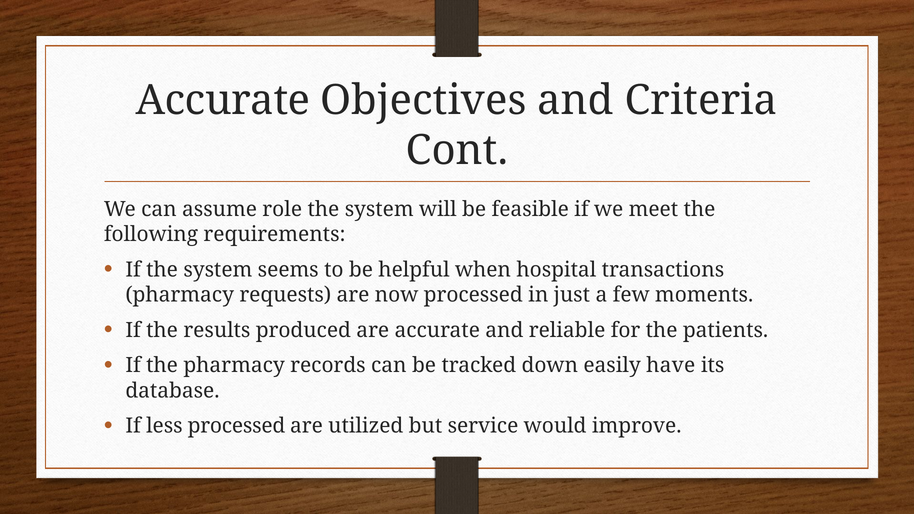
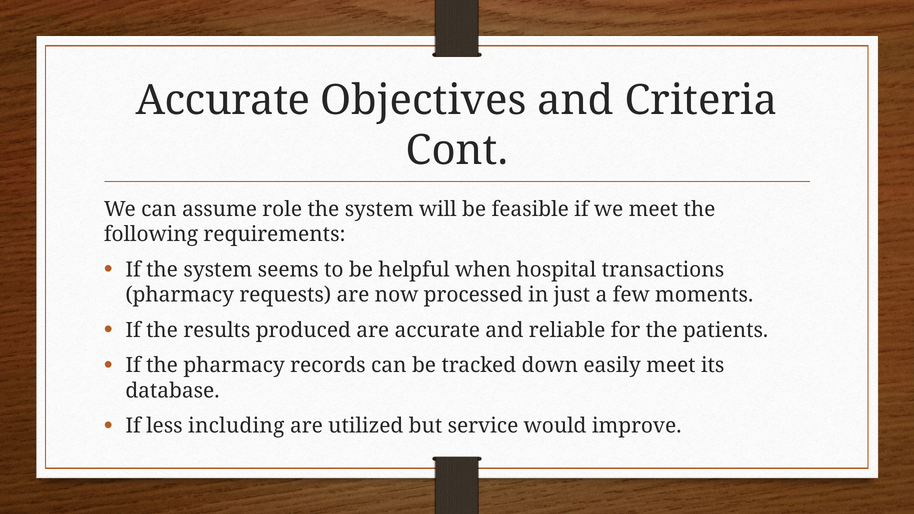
easily have: have -> meet (671, 366)
less processed: processed -> including (236, 426)
